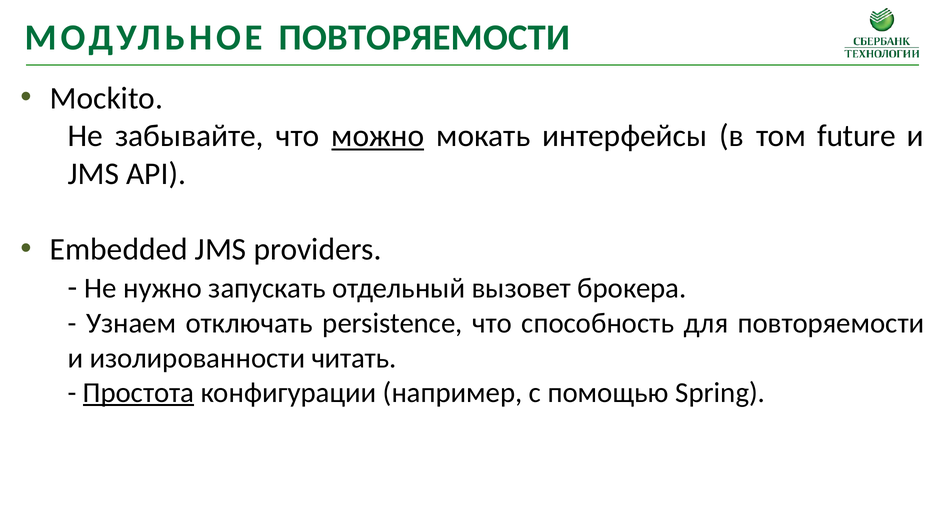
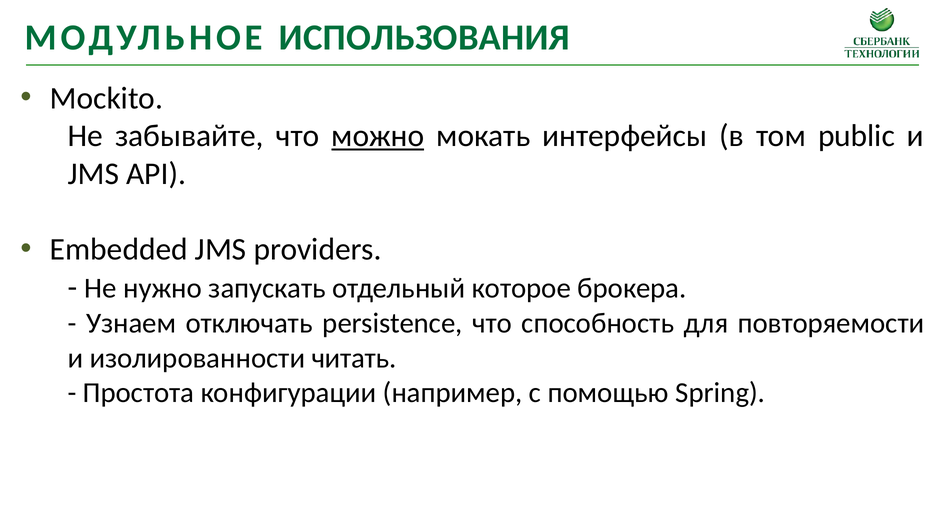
МОДУЛЬНОЕ ПОВТОРЯЕМОСТИ: ПОВТОРЯЕМОСТИ -> ИСПОЛЬЗОВАНИЯ (424, 38)
future: future -> public (856, 136)
вызовет: вызовет -> которое (521, 288)
Простота underline: present -> none (139, 392)
